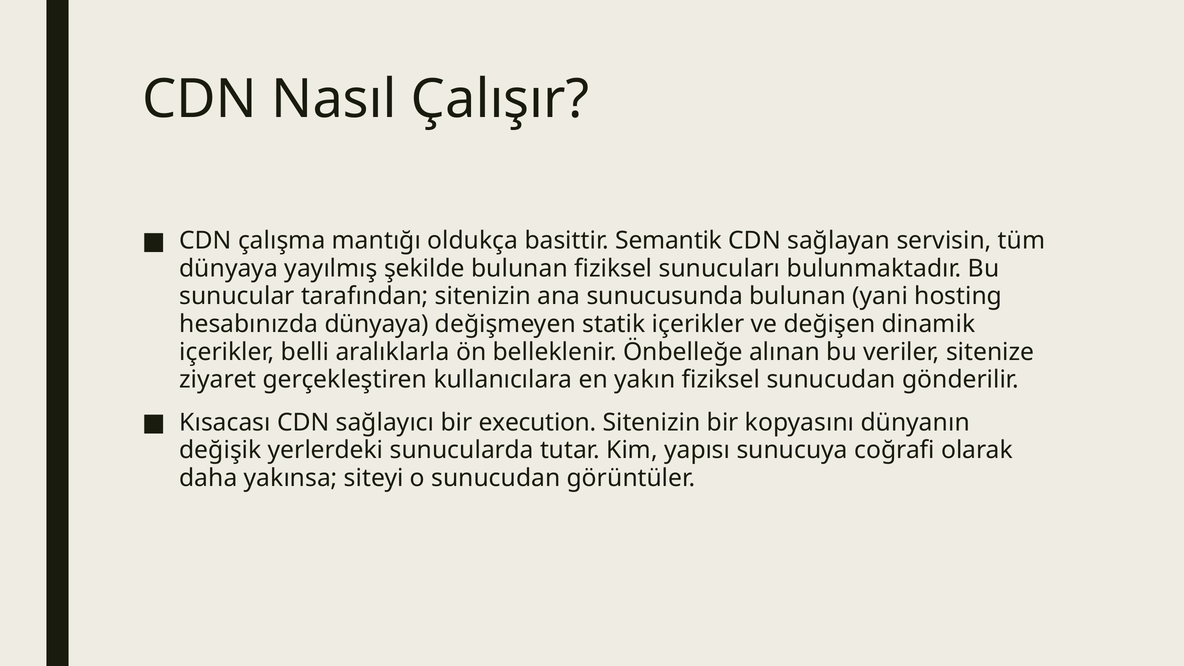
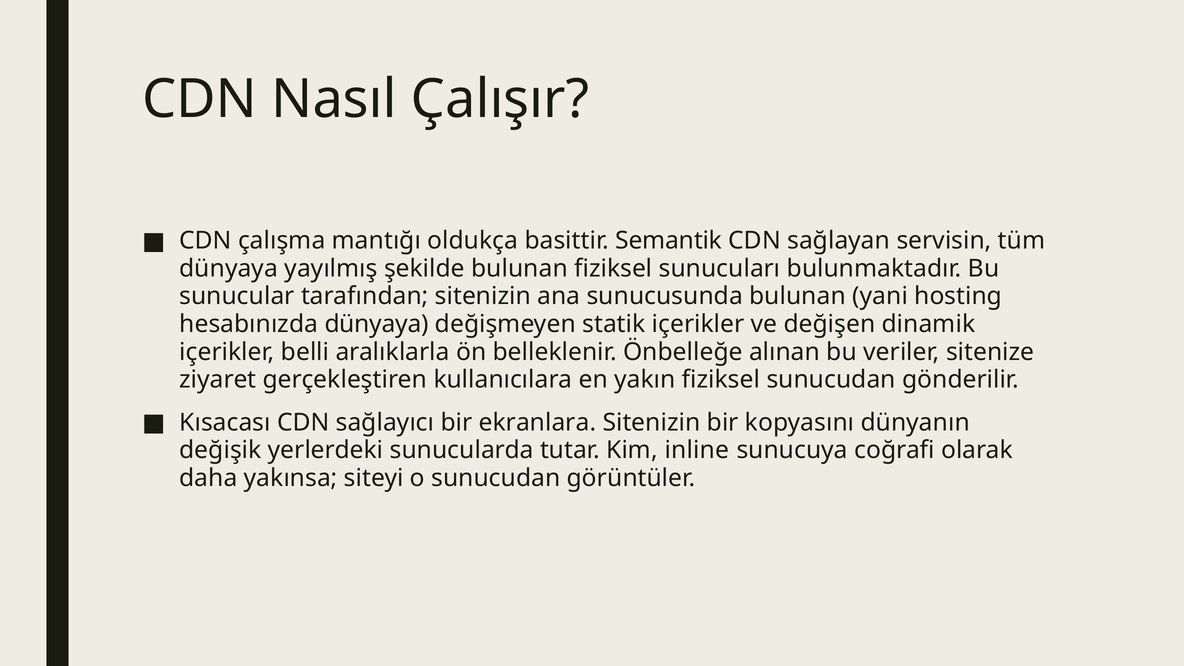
execution: execution -> ekranlara (537, 422)
yapısı: yapısı -> inline (697, 450)
